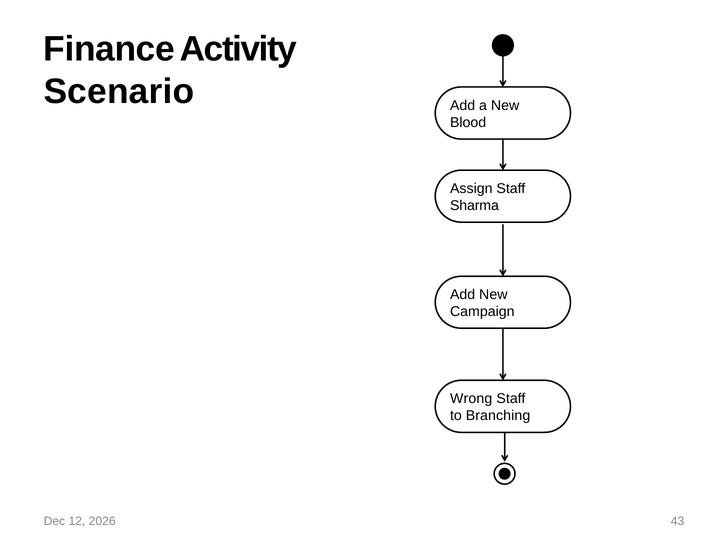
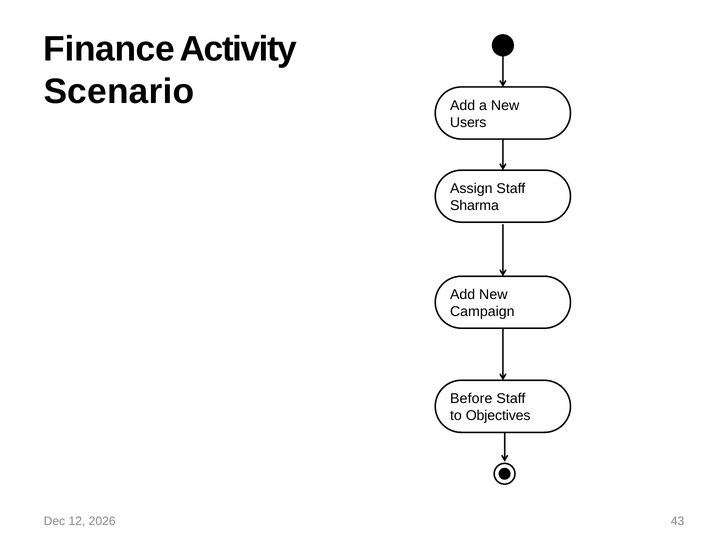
Blood: Blood -> Users (468, 122)
Wrong: Wrong -> Before (471, 399)
Branching: Branching -> Objectives (498, 416)
